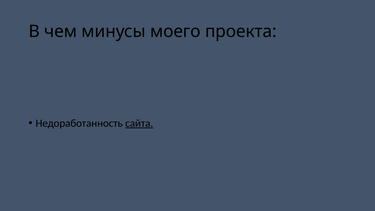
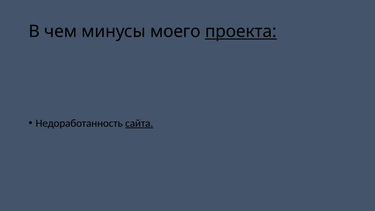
проекта underline: none -> present (241, 32)
